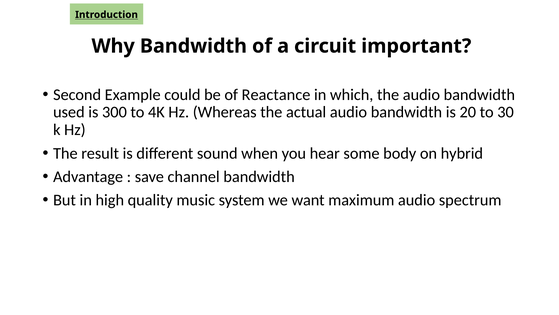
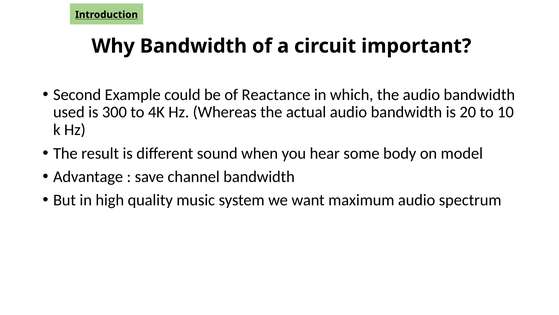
30: 30 -> 10 (506, 112)
hybrid: hybrid -> model (462, 153)
